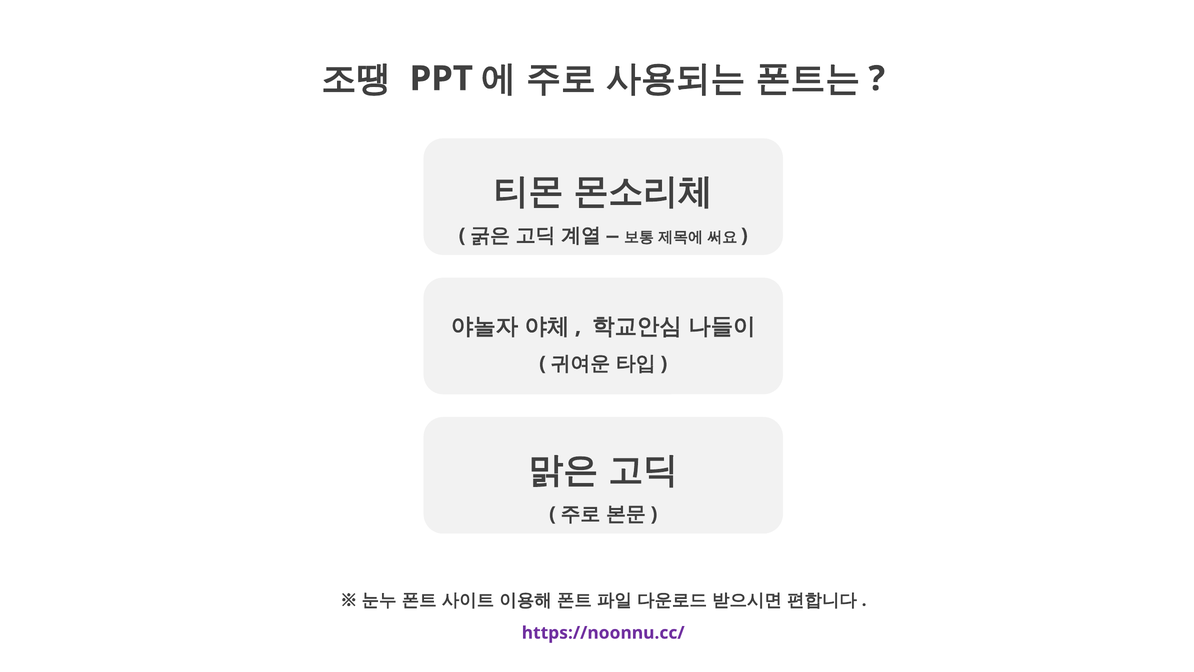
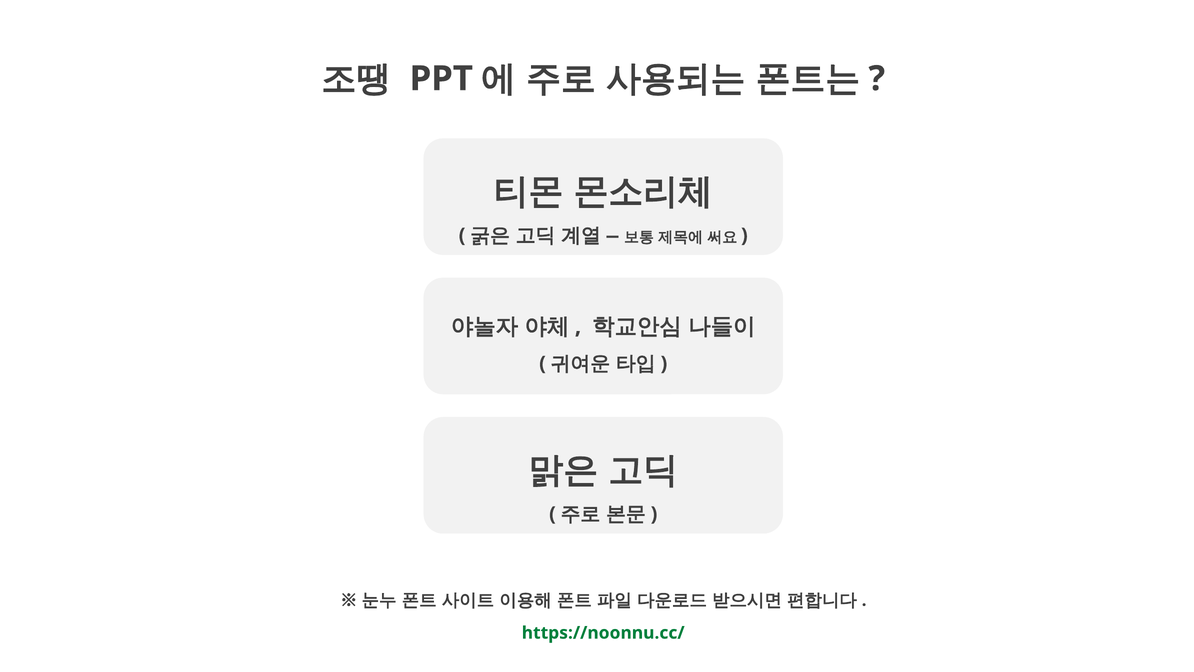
https://noonnu.cc/ colour: purple -> green (603, 633)
